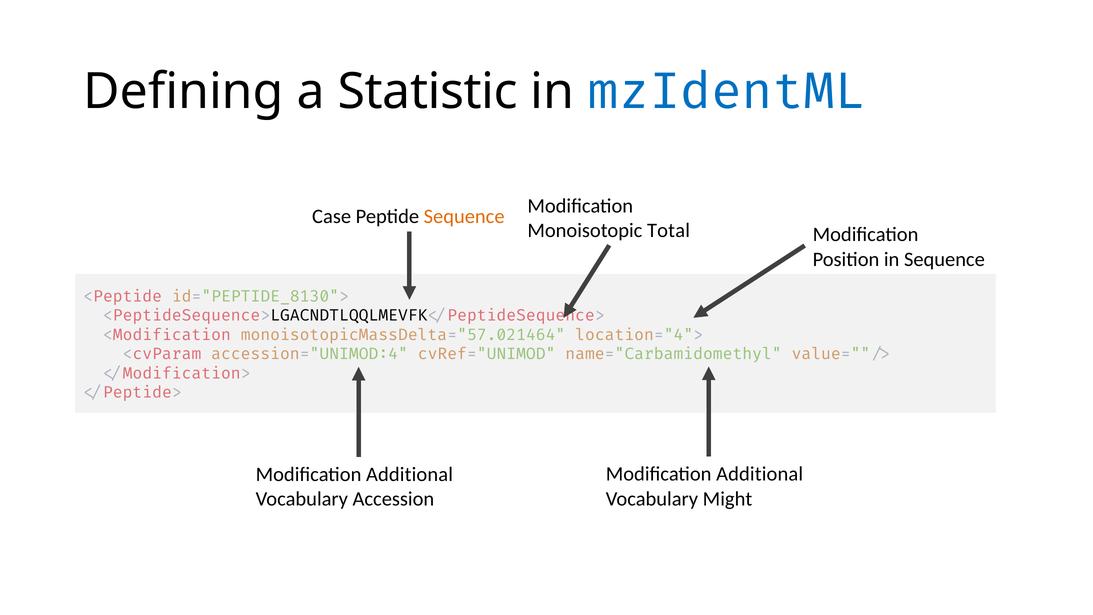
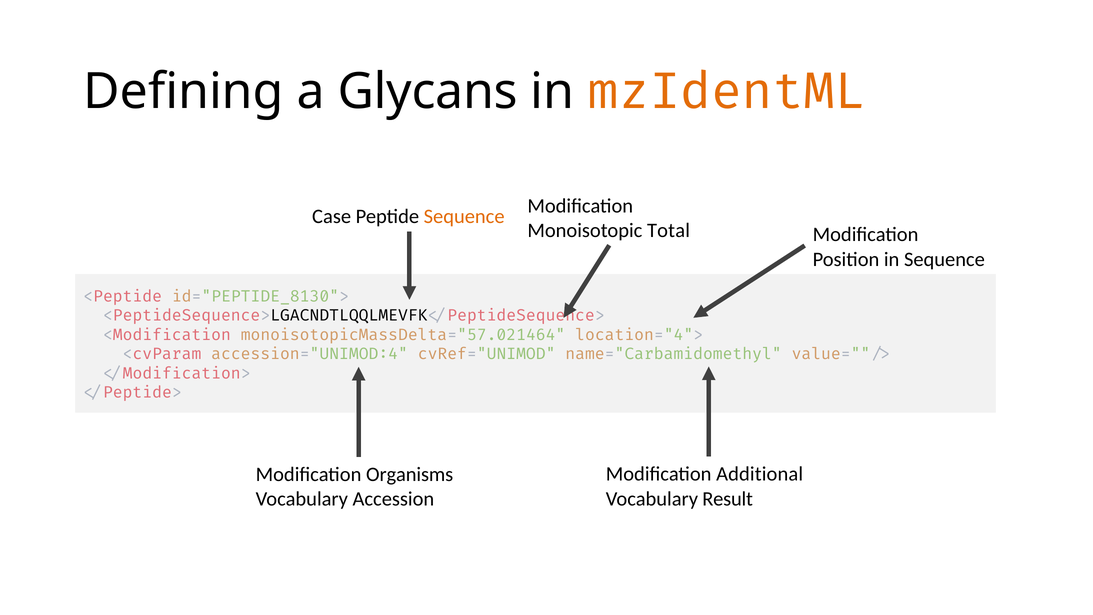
Statistic: Statistic -> Glycans (428, 92)
mzIdentML colour: blue -> orange (727, 92)
Additional: Additional -> Organisms (410, 474)
Might: Might -> Result (728, 499)
